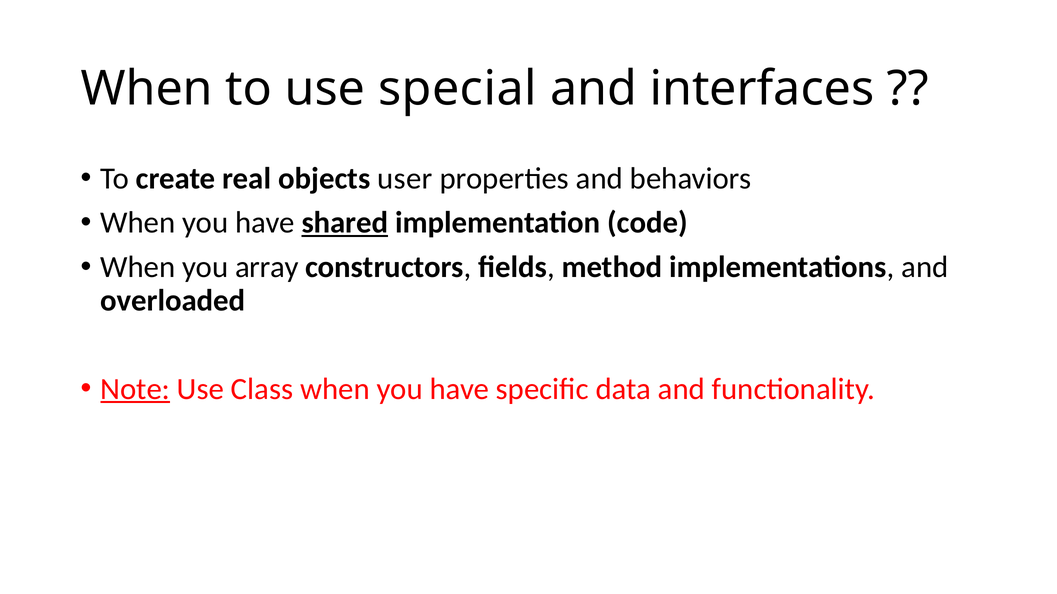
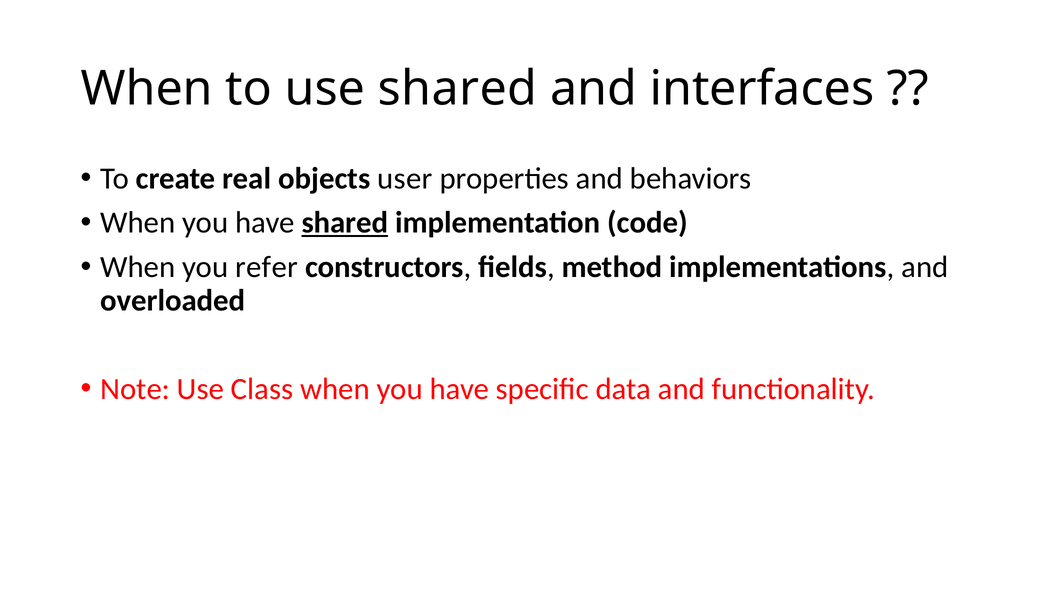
use special: special -> shared (457, 89)
array: array -> refer (267, 267)
Note underline: present -> none (135, 389)
